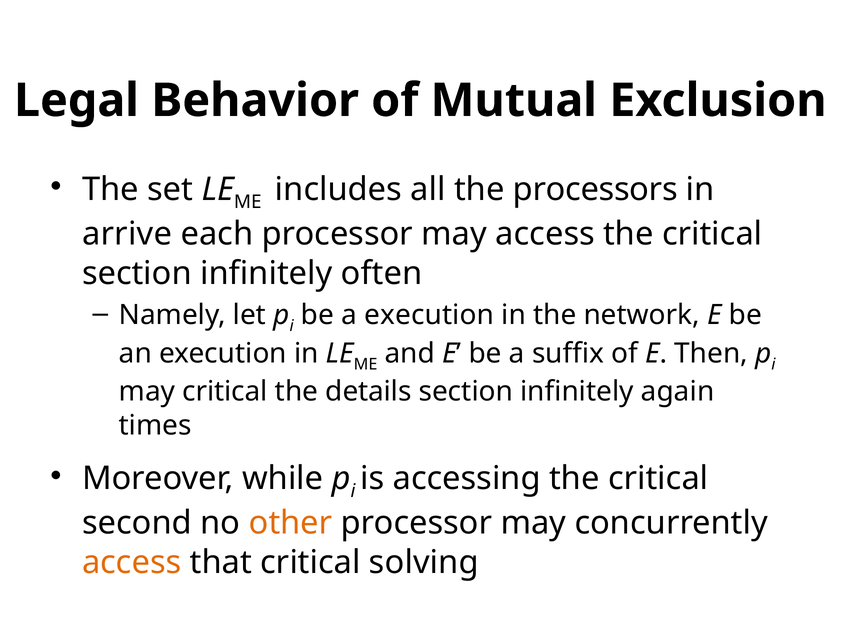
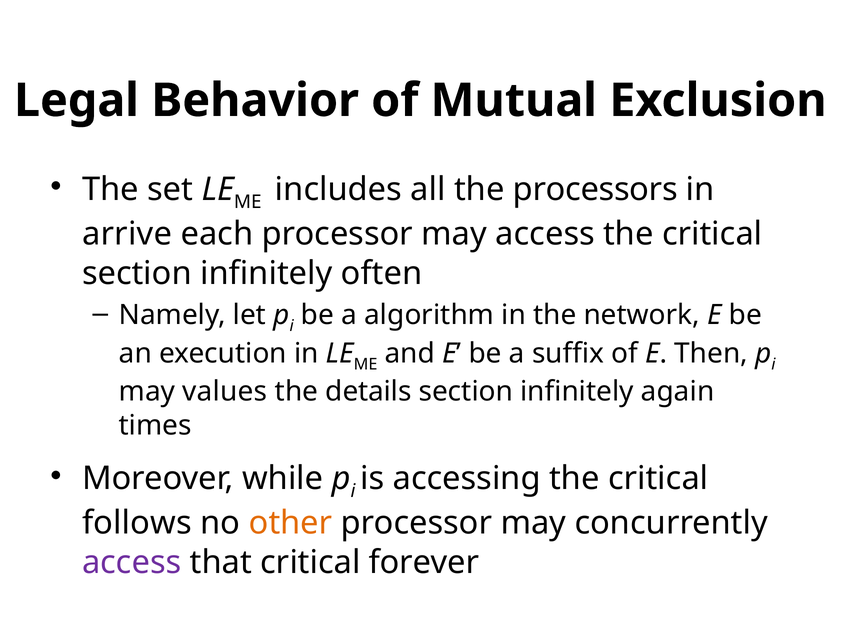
a execution: execution -> algorithm (429, 315)
may critical: critical -> values (225, 391)
second: second -> follows (137, 523)
access colour: orange -> purple (132, 562)
solving: solving -> forever (424, 562)
